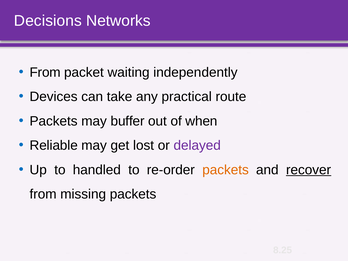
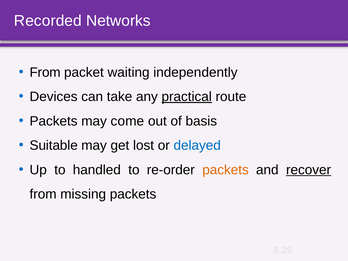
Decisions: Decisions -> Recorded (48, 21)
practical underline: none -> present (187, 97)
buffer: buffer -> come (127, 121)
when: when -> basis (201, 121)
Reliable: Reliable -> Suitable (54, 145)
delayed colour: purple -> blue (197, 145)
